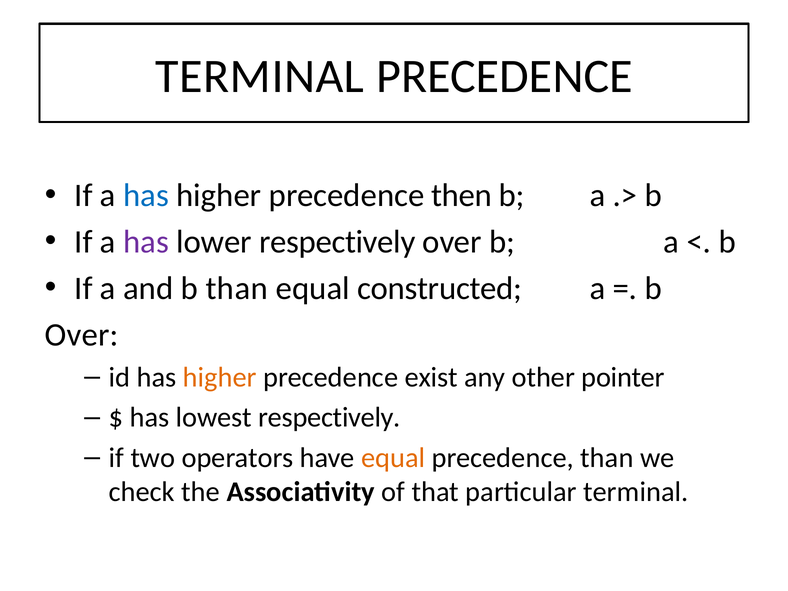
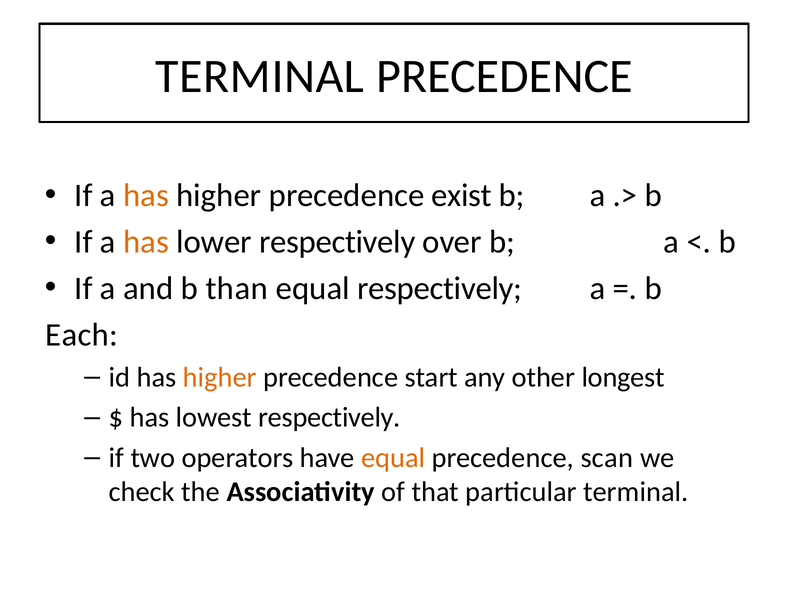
has colour: blue -> orange (146, 195)
then: then -> exist (462, 195)
has colour: purple -> orange (146, 242)
equal constructed: constructed -> respectively (440, 288)
Over: Over -> Each (82, 335)
exist: exist -> start (431, 377)
pointer: pointer -> longest (623, 377)
precedence than: than -> scan (607, 458)
